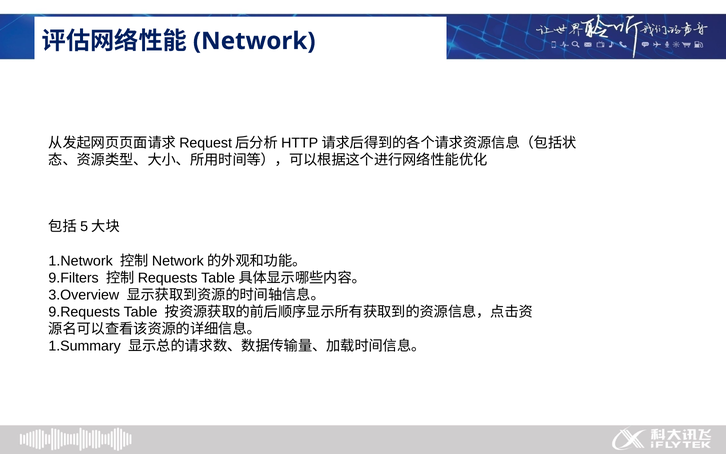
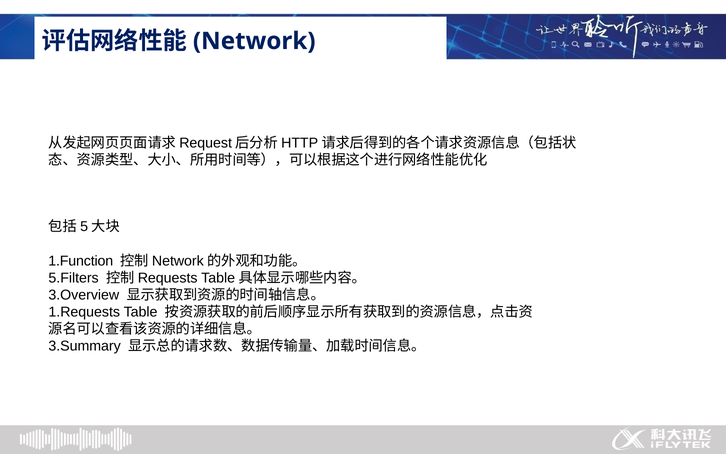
1.Network: 1.Network -> 1.Function (81, 261)
9.Filters: 9.Filters -> 5.Filters (74, 278)
9.Requests: 9.Requests -> 1.Requests (84, 312)
1.Summary: 1.Summary -> 3.Summary (85, 346)
